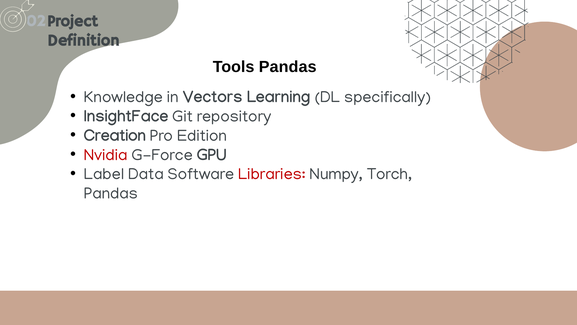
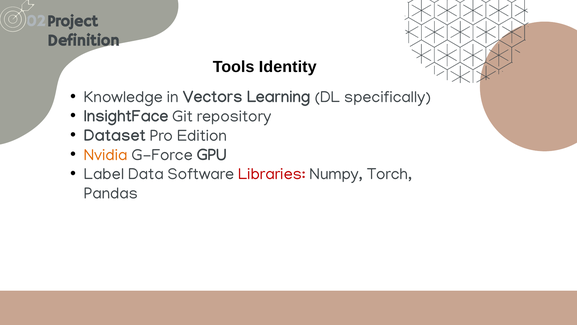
Tools Pandas: Pandas -> Identity (288, 67)
Creation: Creation -> Dataset (115, 135)
Nvidia colour: red -> orange (106, 155)
